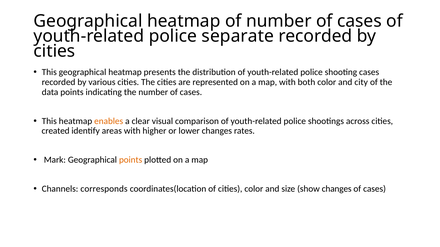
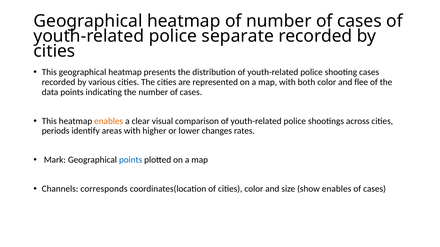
city: city -> flee (361, 82)
created: created -> periods (56, 131)
points colour: orange -> blue (131, 160)
show changes: changes -> enables (337, 189)
